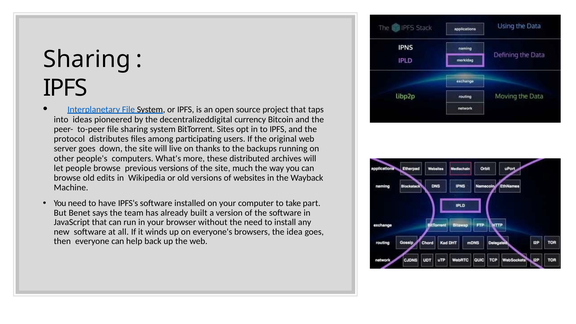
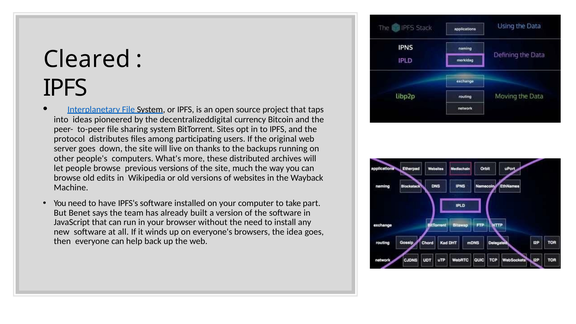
Sharing: Sharing -> Cleared (87, 59)
